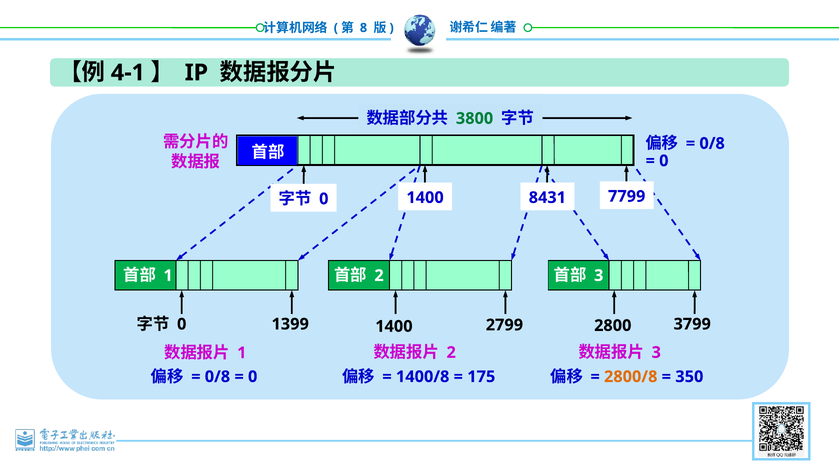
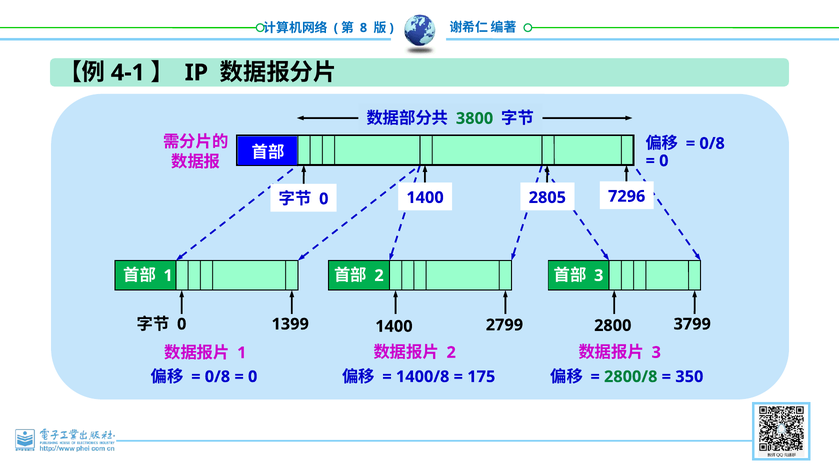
7799: 7799 -> 7296 (627, 196)
8431: 8431 -> 2805 (547, 198)
2800/8 colour: orange -> green (631, 377)
